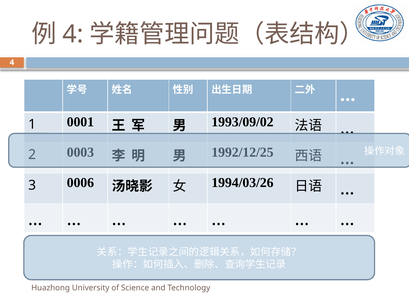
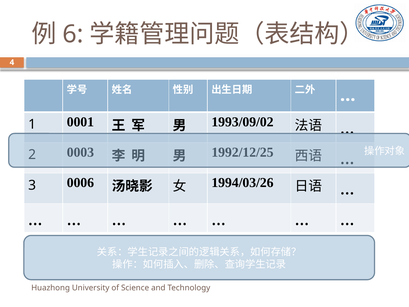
4: 4 -> 6 (73, 34)
